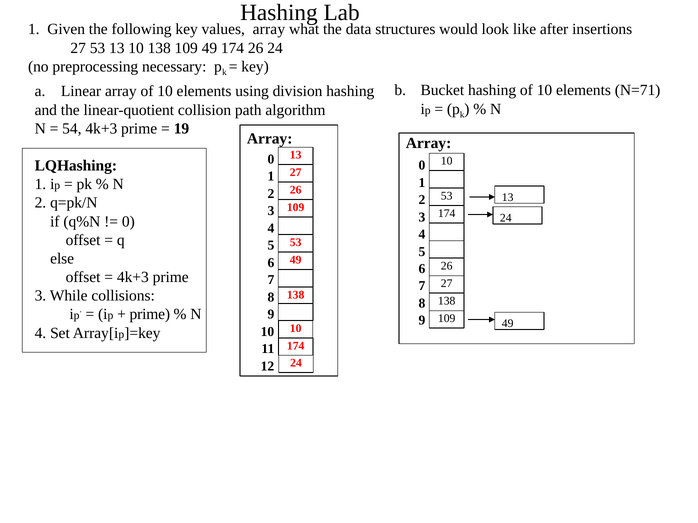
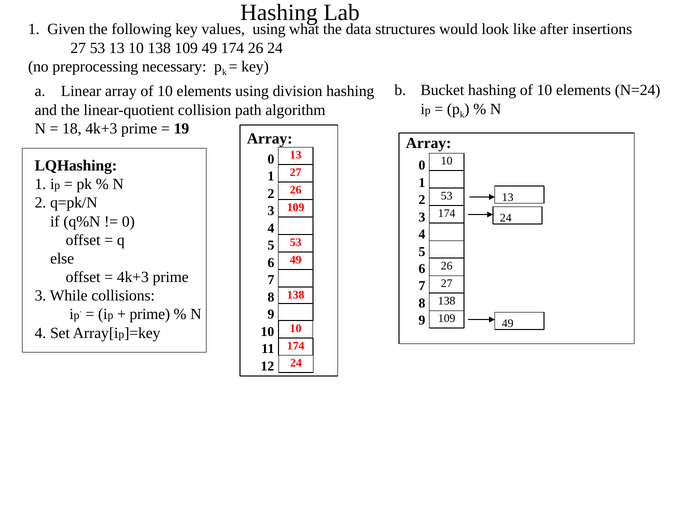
values array: array -> using (269, 29)
N=71: N=71 -> N=24 (638, 90)
54: 54 -> 18 (72, 129)
